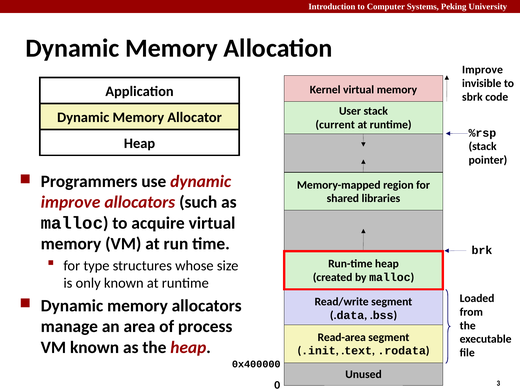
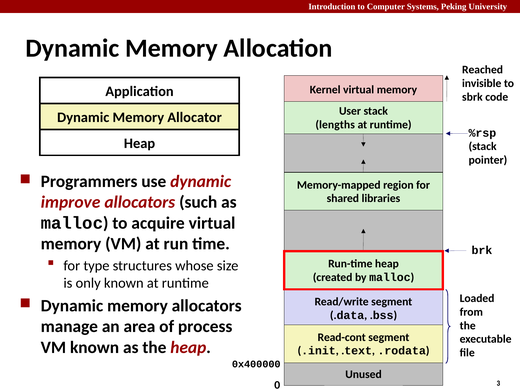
Improve: Improve -> Reached (483, 70)
current: current -> lengths (335, 125)
Read-area: Read-area -> Read-cont (342, 337)
